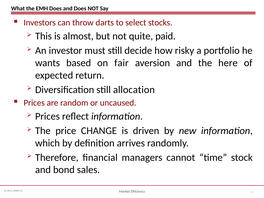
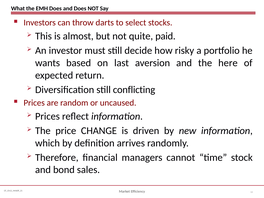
fair: fair -> last (122, 63)
allocation: allocation -> conflicting (134, 90)
